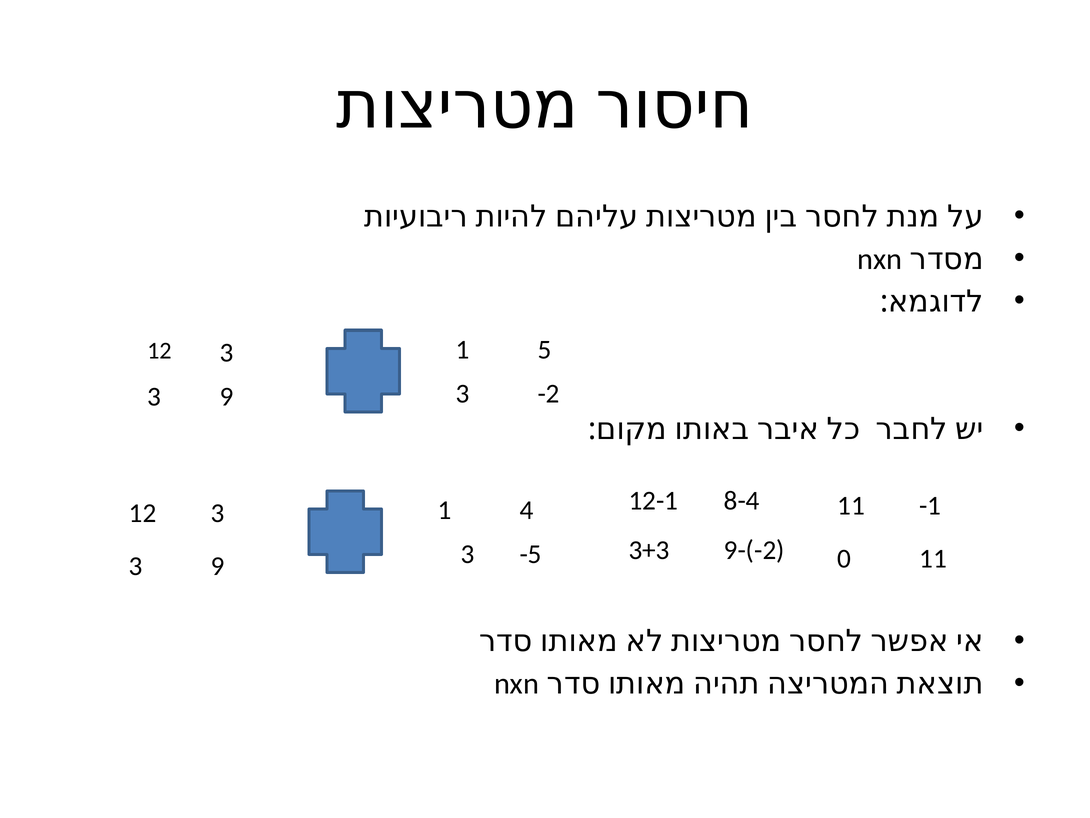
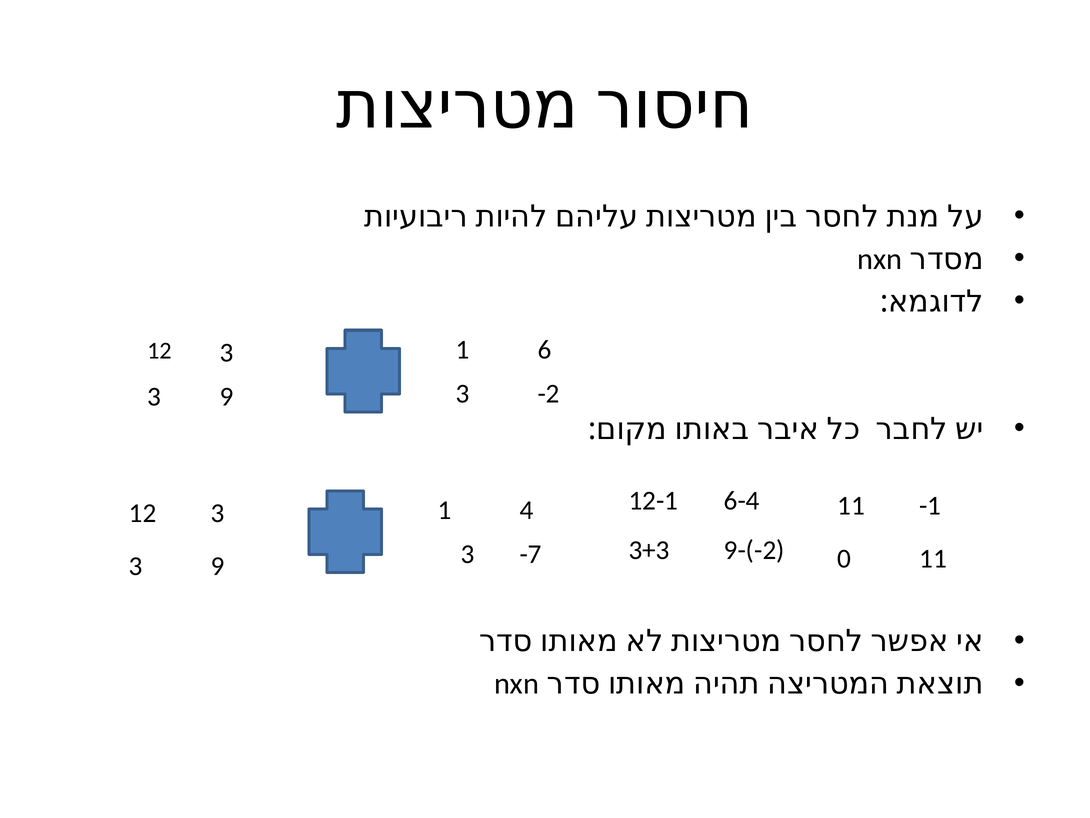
5: 5 -> 6 (545, 349)
8-4: 8-4 -> 6-4 (742, 500)
-5: -5 -> -7 (531, 554)
